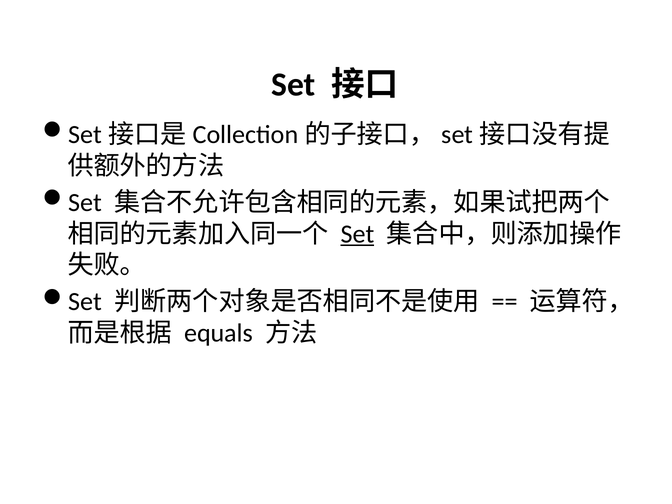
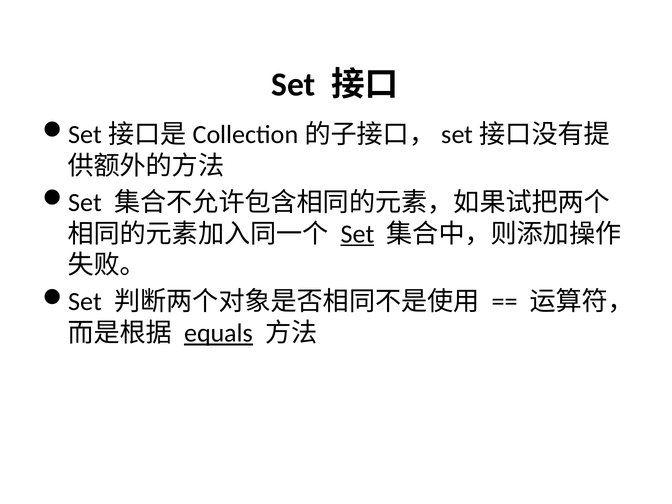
equals underline: none -> present (219, 333)
